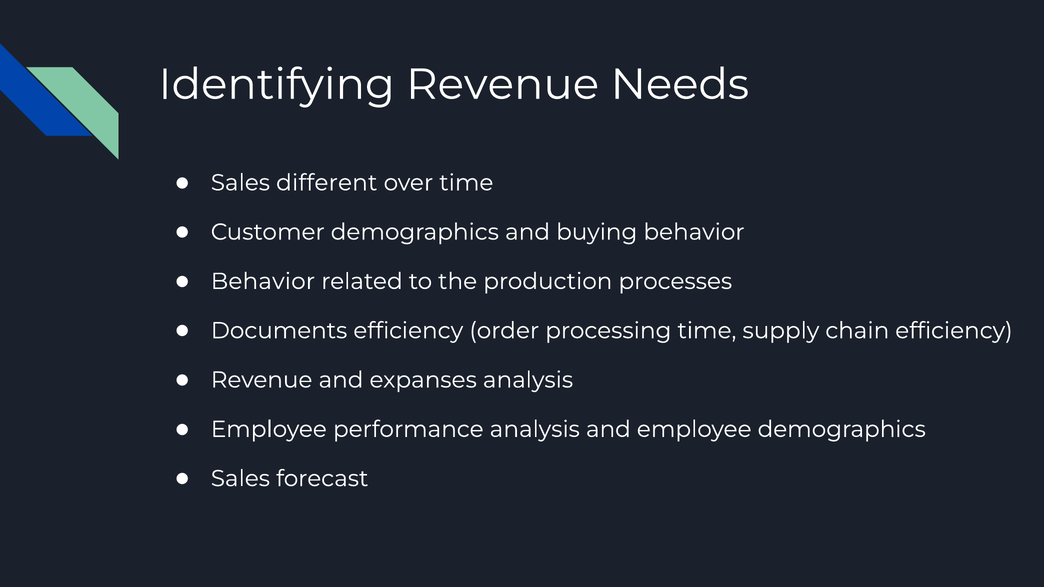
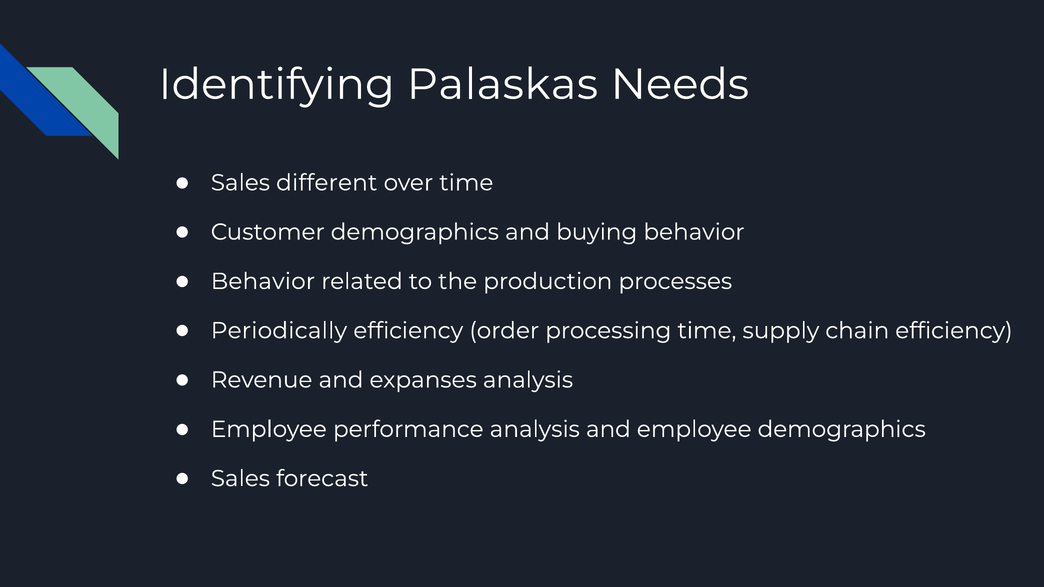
Identifying Revenue: Revenue -> Palaskas (502, 85)
Documents: Documents -> Periodically (279, 331)
